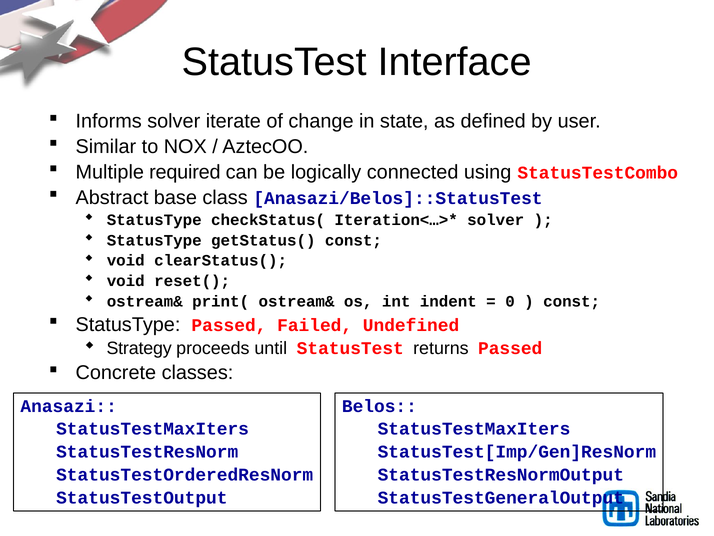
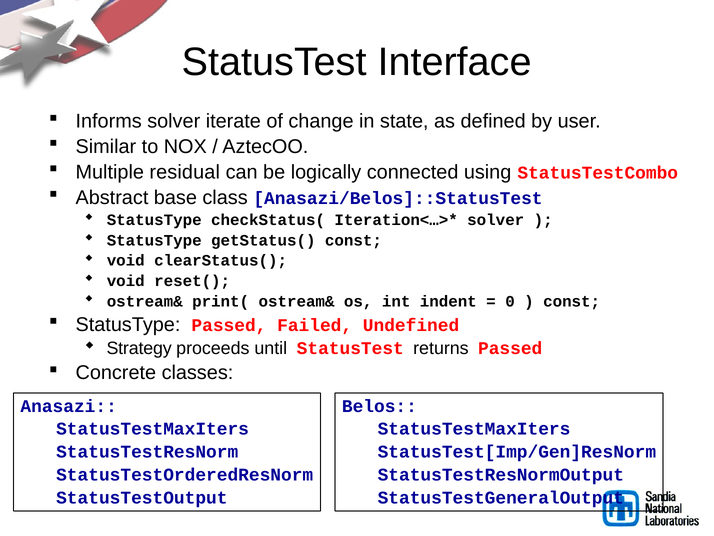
required: required -> residual (185, 172)
